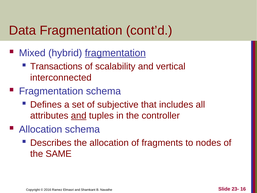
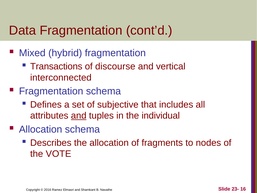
fragmentation underline: present -> none (115, 53)
scalability: scalability -> discourse (115, 66)
controller: controller -> individual (161, 116)
SAME: SAME -> VOTE (58, 154)
